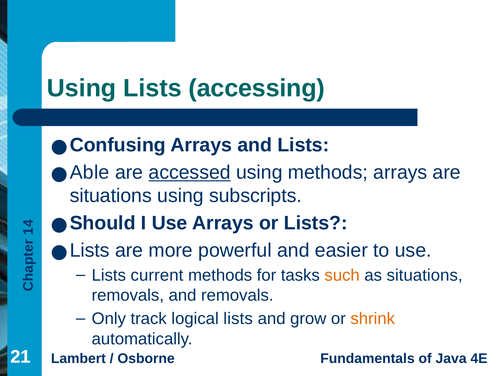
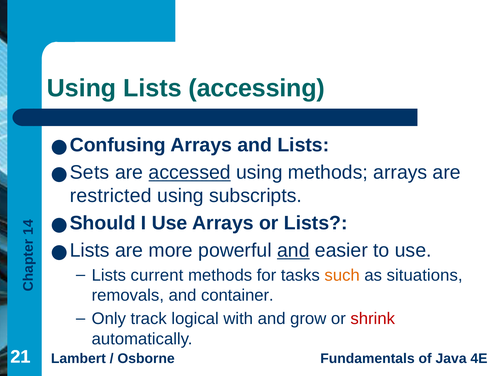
Able: Able -> Sets (90, 172)
situations: situations -> restricted (111, 196)
and underline: none -> present (293, 250)
and removals: removals -> container (237, 295)
logical lists: lists -> with (238, 319)
shrink colour: orange -> red (373, 319)
